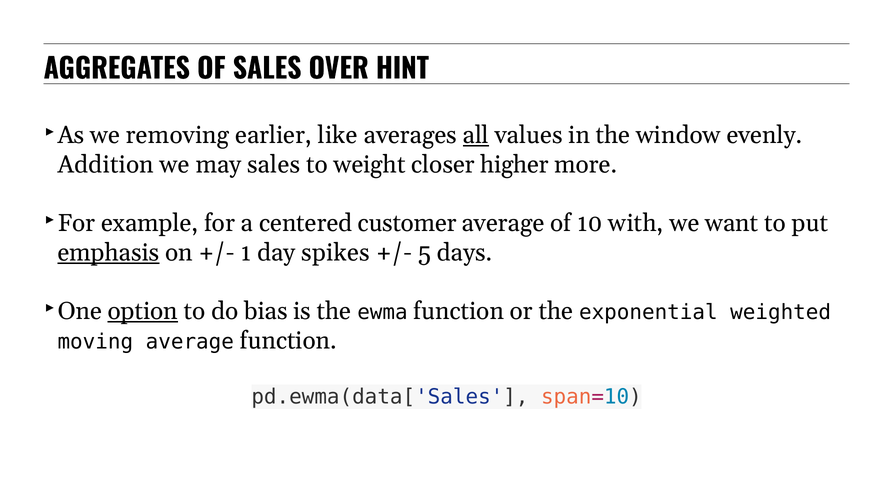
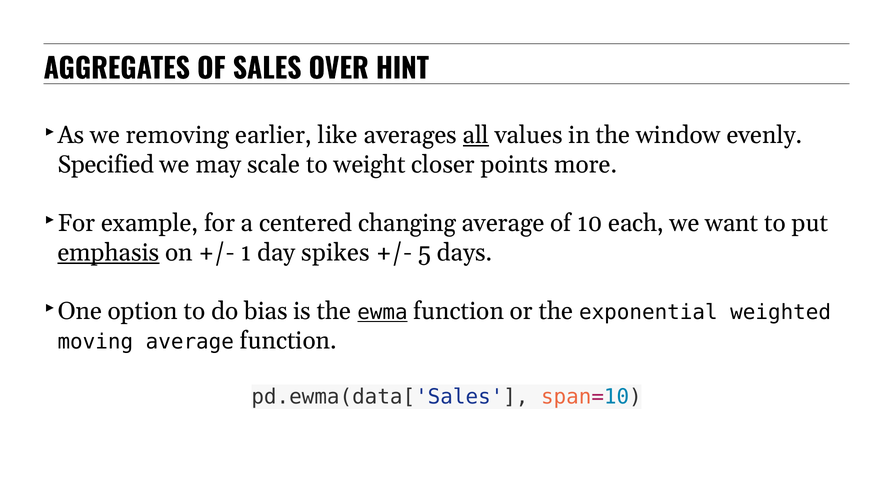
Addition: Addition -> Specified (106, 164)
may sales: sales -> scale (274, 164)
higher: higher -> points (515, 164)
customer: customer -> changing (407, 223)
with: with -> each (636, 223)
option underline: present -> none (143, 311)
ewma underline: none -> present (382, 312)
